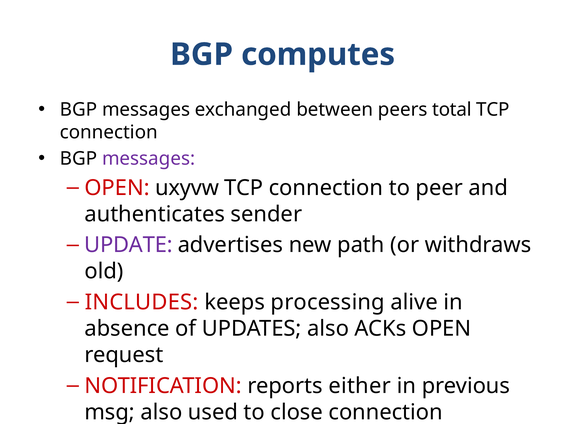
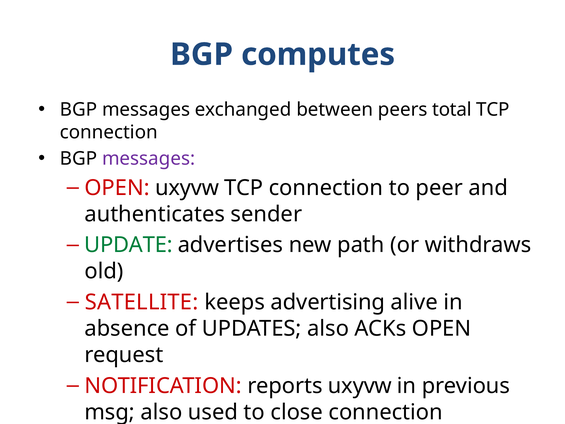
UPDATE colour: purple -> green (128, 245)
INCLUDES: INCLUDES -> SATELLITE (142, 302)
processing: processing -> advertising (328, 302)
reports either: either -> uxyvw (360, 386)
